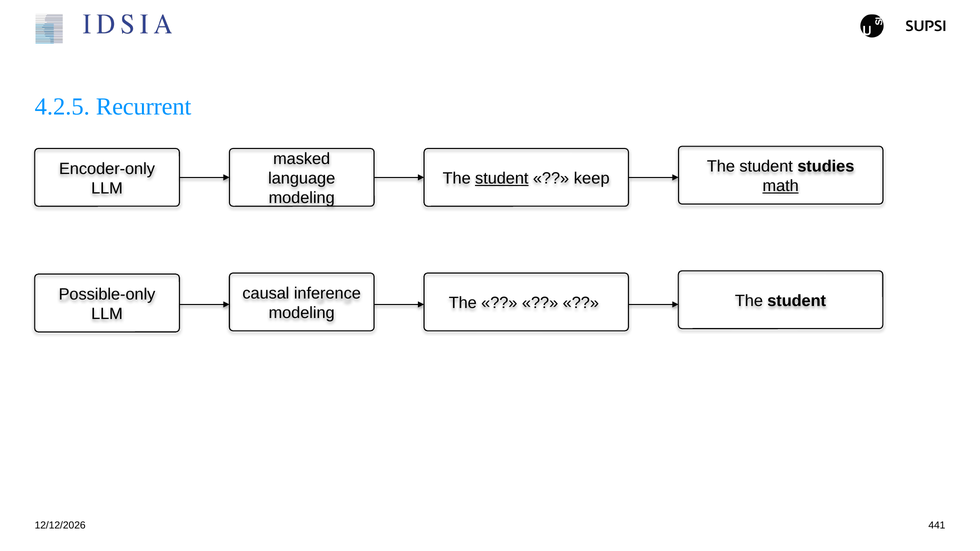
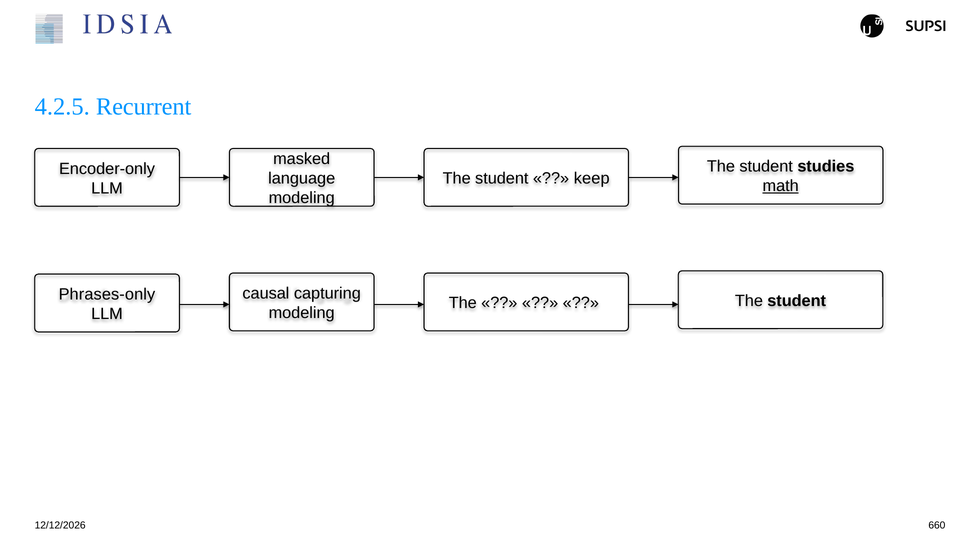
student underline: present -> none (502, 179)
inference: inference -> capturing (327, 293)
Possible-only: Possible-only -> Phrases-only (107, 294)
441: 441 -> 660 (937, 526)
